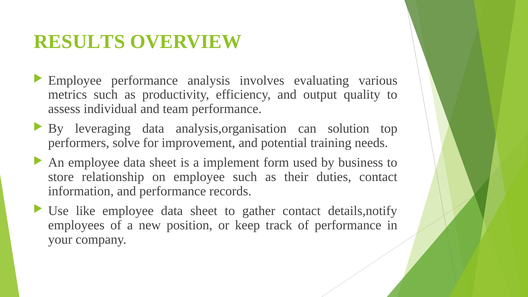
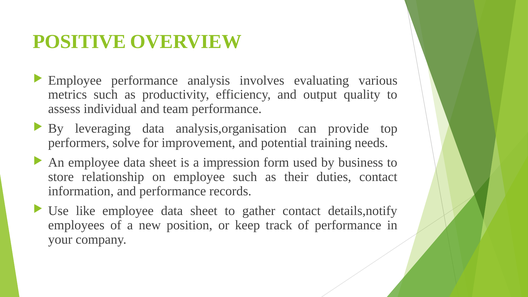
RESULTS: RESULTS -> POSITIVE (80, 42)
solution: solution -> provide (348, 129)
implement: implement -> impression (231, 163)
